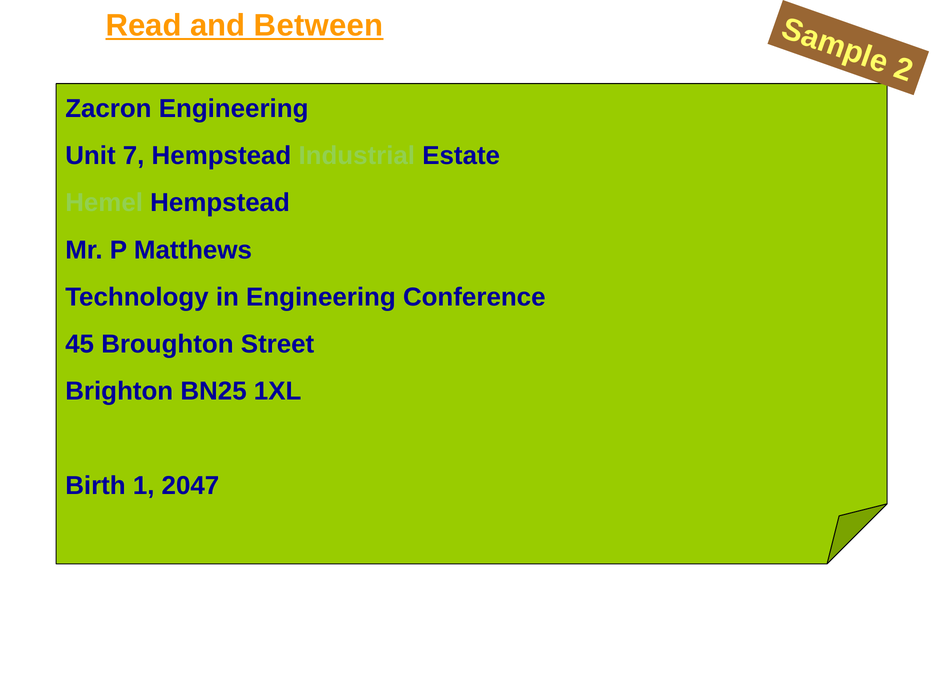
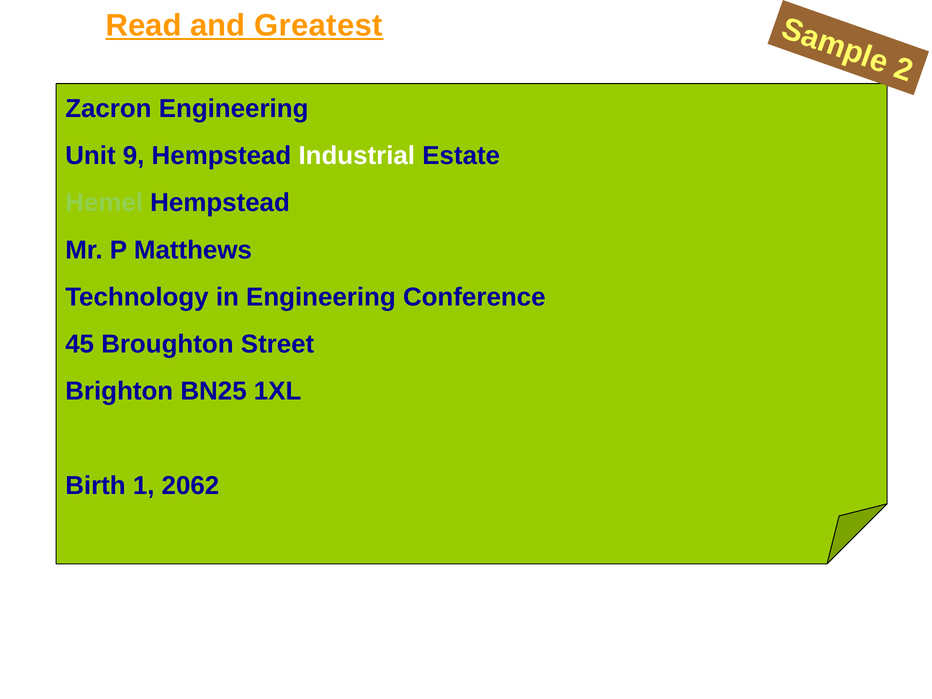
Between: Between -> Greatest (319, 25)
7: 7 -> 9 (134, 156)
Industrial colour: light green -> white (357, 156)
2047: 2047 -> 2062 (190, 486)
